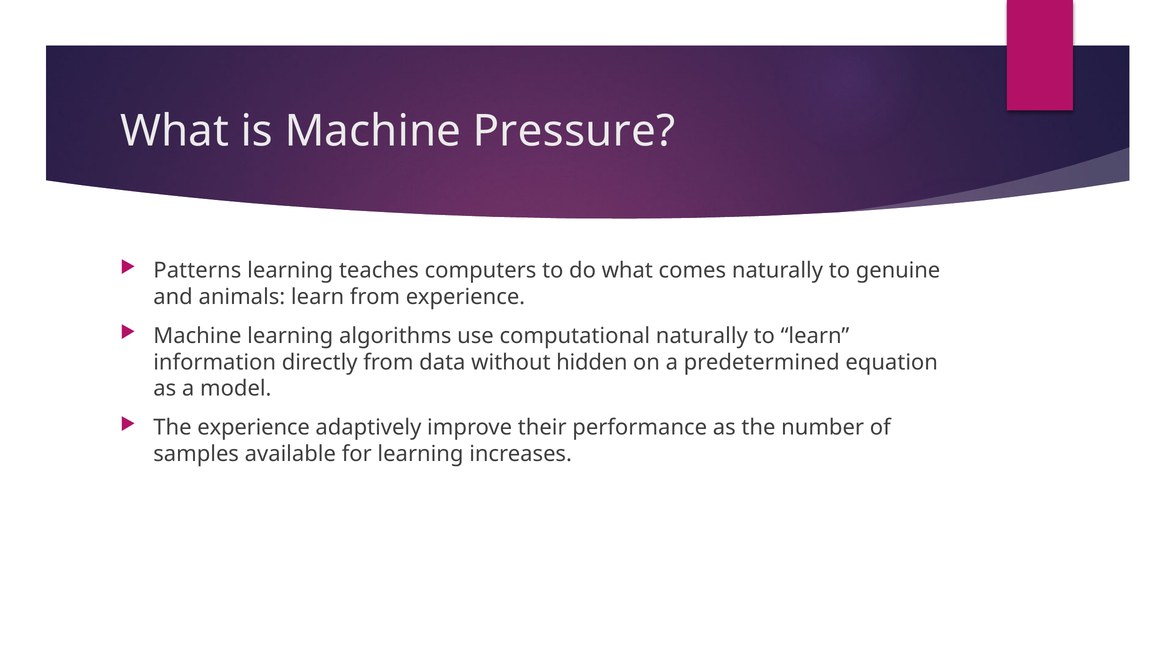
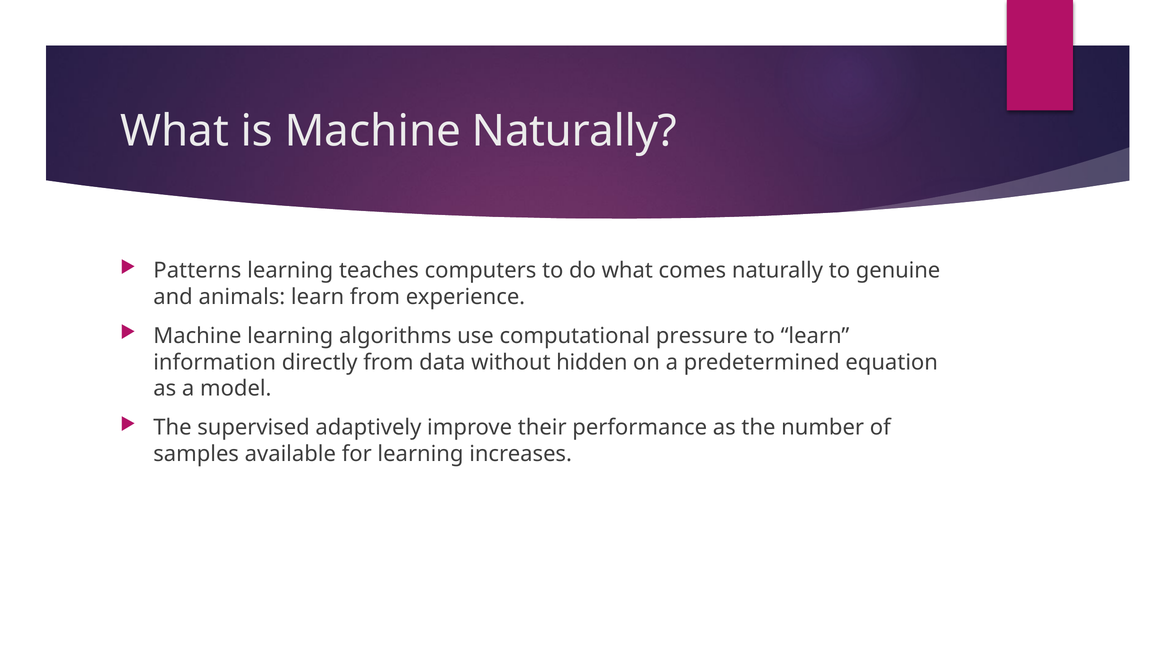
Machine Pressure: Pressure -> Naturally (574, 131)
computational naturally: naturally -> pressure (702, 335)
The experience: experience -> supervised (253, 427)
